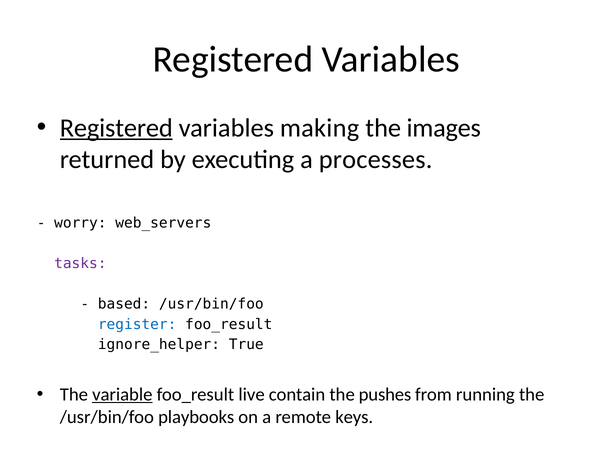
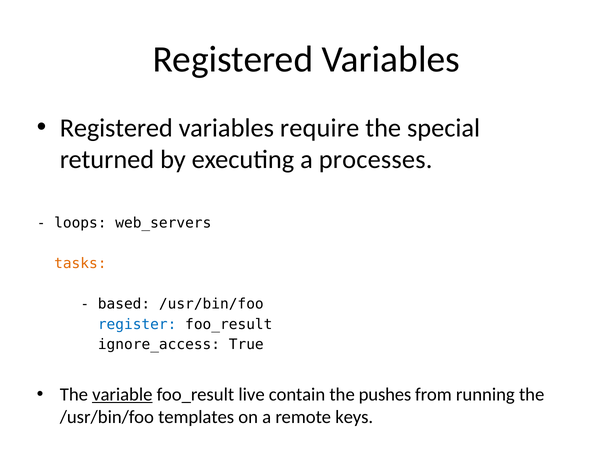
Registered underline: present -> none (116, 128)
making: making -> require (320, 128)
images: images -> special (444, 128)
worry: worry -> loops (80, 223)
tasks colour: purple -> orange (80, 264)
ignore_helper: ignore_helper -> ignore_access (159, 345)
playbooks: playbooks -> templates (196, 418)
